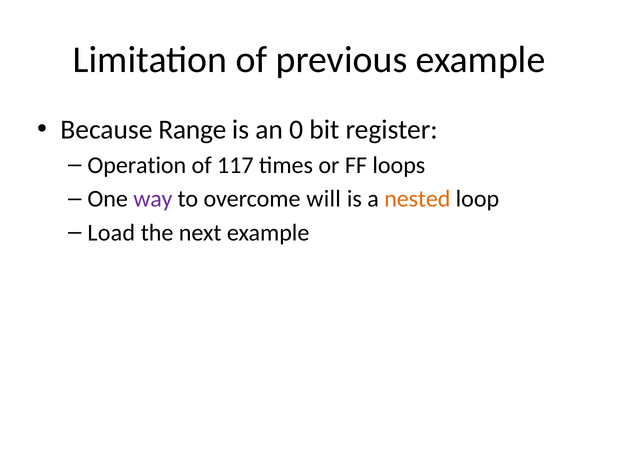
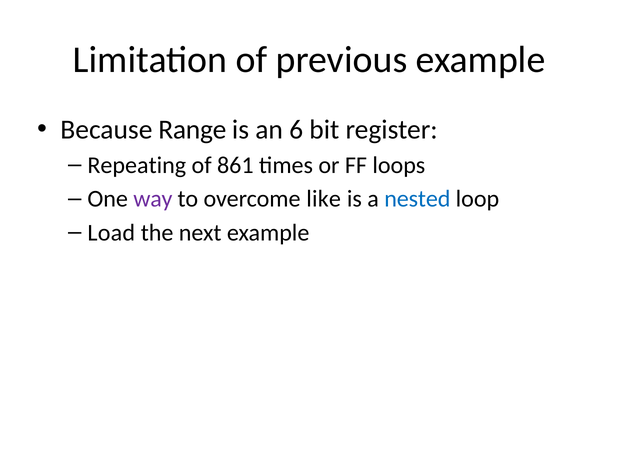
0: 0 -> 6 (296, 130)
Operation: Operation -> Repeating (137, 165)
117: 117 -> 861 (235, 165)
will: will -> like (324, 199)
nested colour: orange -> blue (417, 199)
